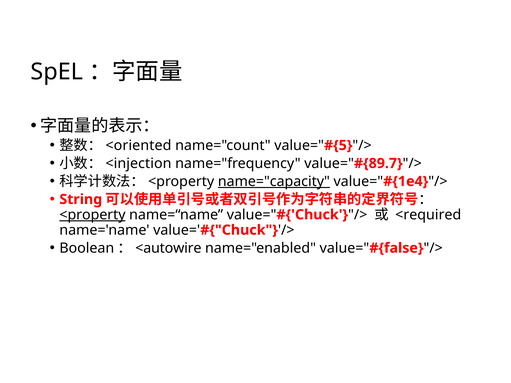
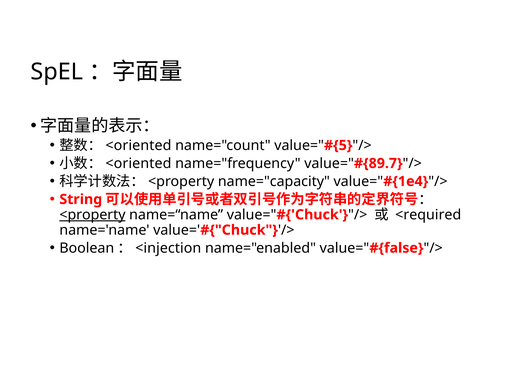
<injection: <injection -> <oriented (138, 163)
name="capacity underline: present -> none (274, 181)
<autowire: <autowire -> <injection (168, 248)
